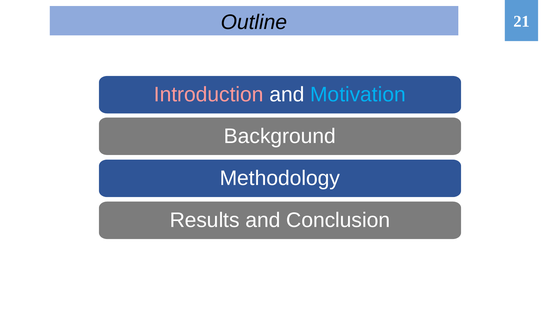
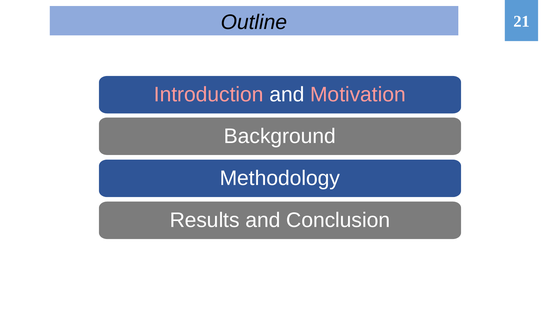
Motivation colour: light blue -> pink (358, 95)
